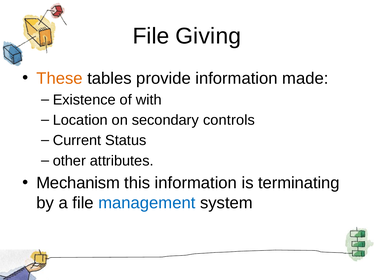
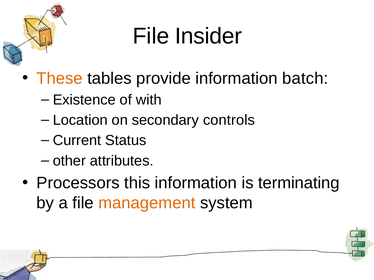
Giving: Giving -> Insider (208, 36)
made: made -> batch (305, 78)
Mechanism: Mechanism -> Processors (78, 183)
management colour: blue -> orange (147, 203)
